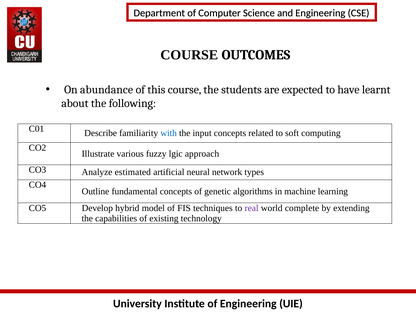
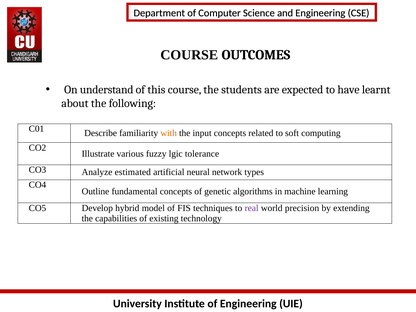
abundance: abundance -> understand (107, 90)
with colour: blue -> orange (169, 133)
approach: approach -> tolerance (202, 154)
complete: complete -> precision (302, 208)
